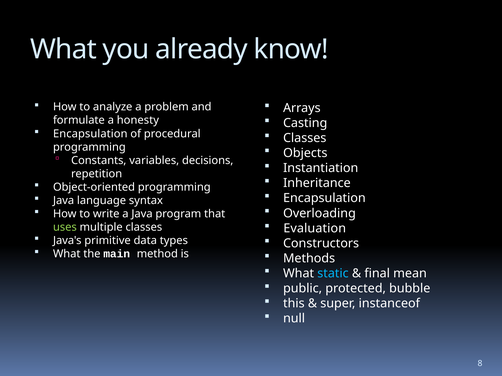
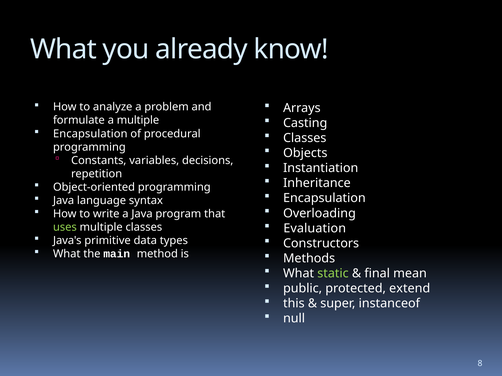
a honesty: honesty -> multiple (138, 120)
static colour: light blue -> light green (333, 274)
bubble: bubble -> extend (410, 289)
